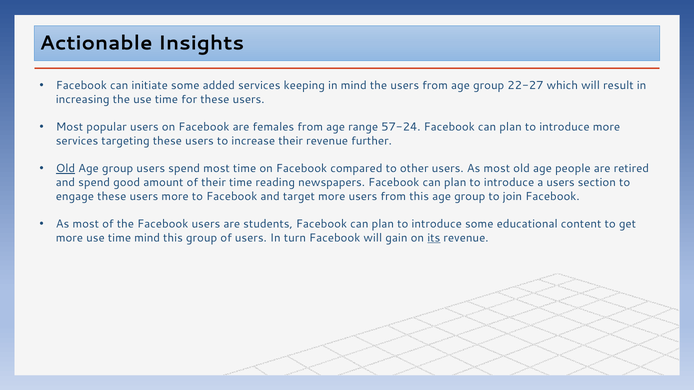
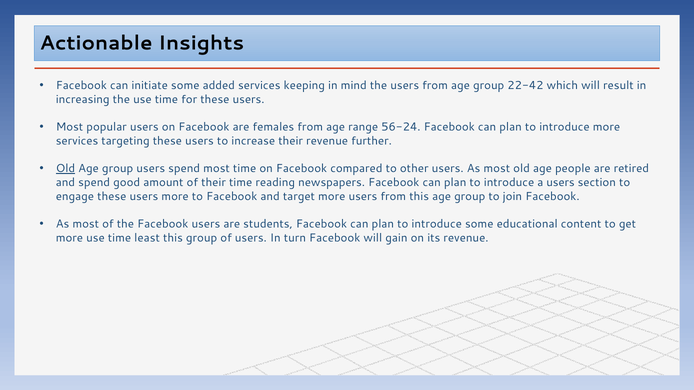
22-27: 22-27 -> 22-42 (525, 85)
57-24: 57-24 -> 56-24 (401, 127)
time mind: mind -> least (147, 238)
its underline: present -> none (434, 238)
